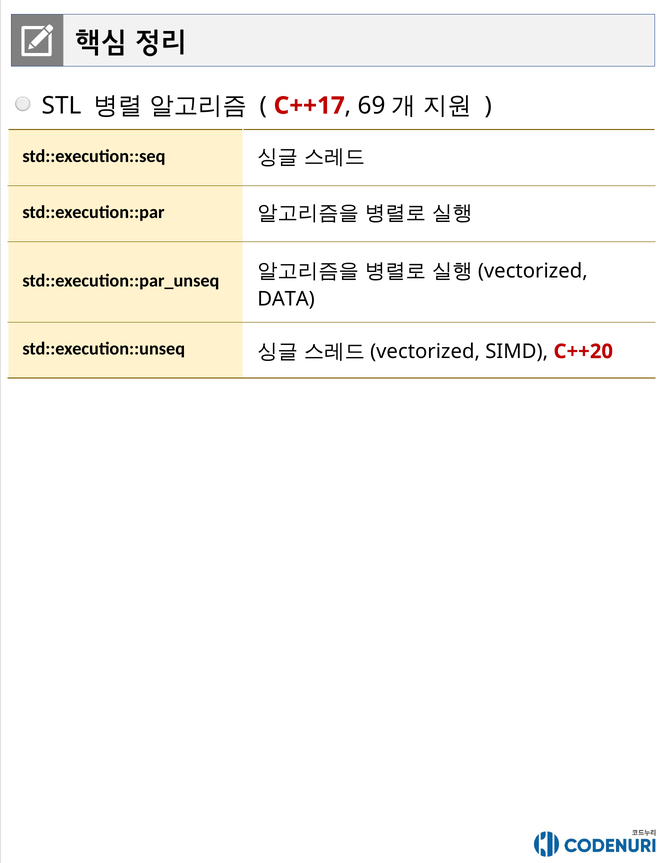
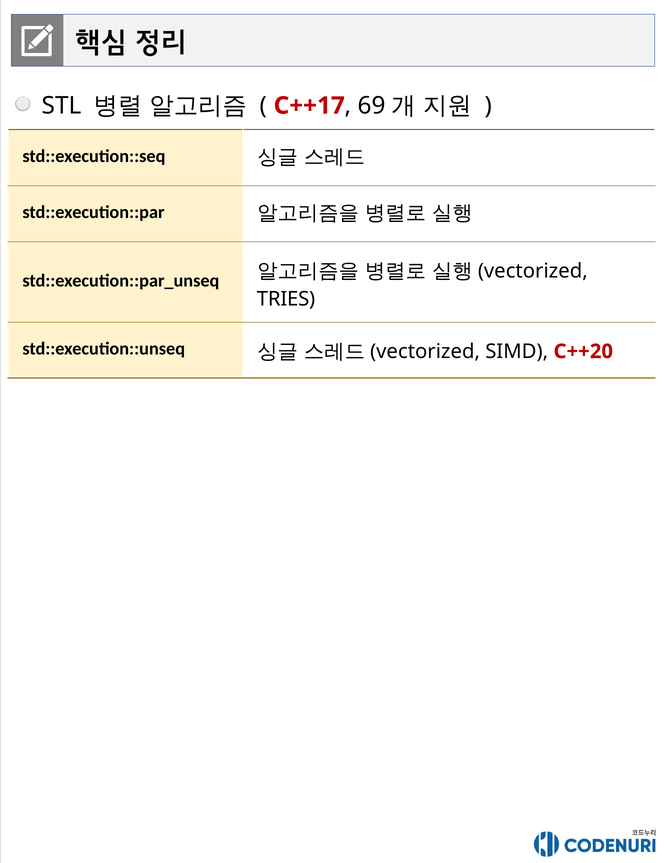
DATA: DATA -> TRIES (286, 299)
